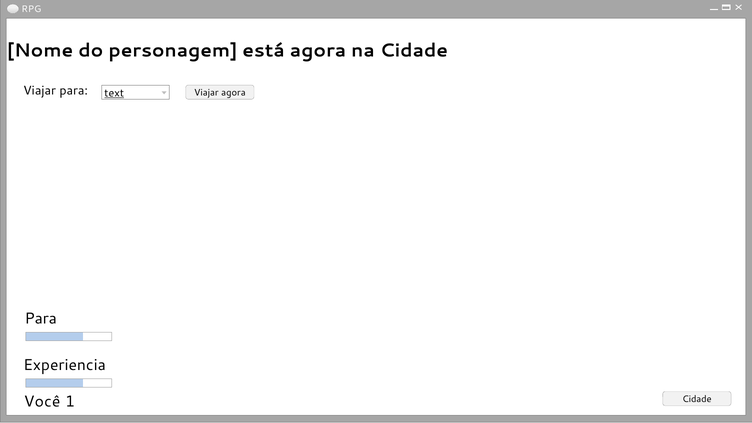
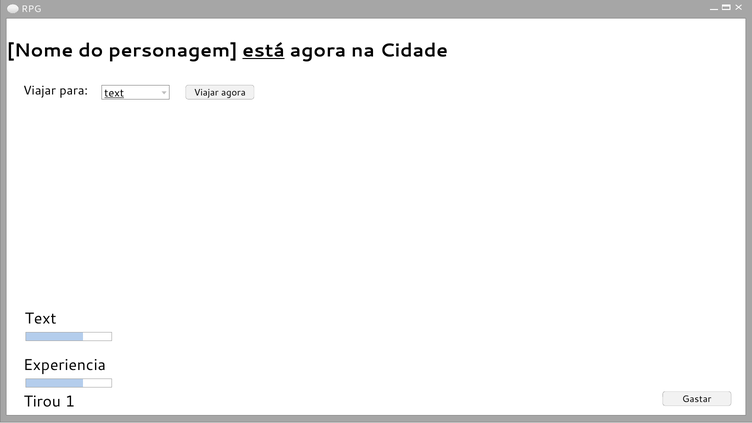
está underline: none -> present (264, 50)
Para: Para -> Text (41, 319)
Você: Você -> Tirou (42, 402)
1 Cidade: Cidade -> Gastar (697, 399)
